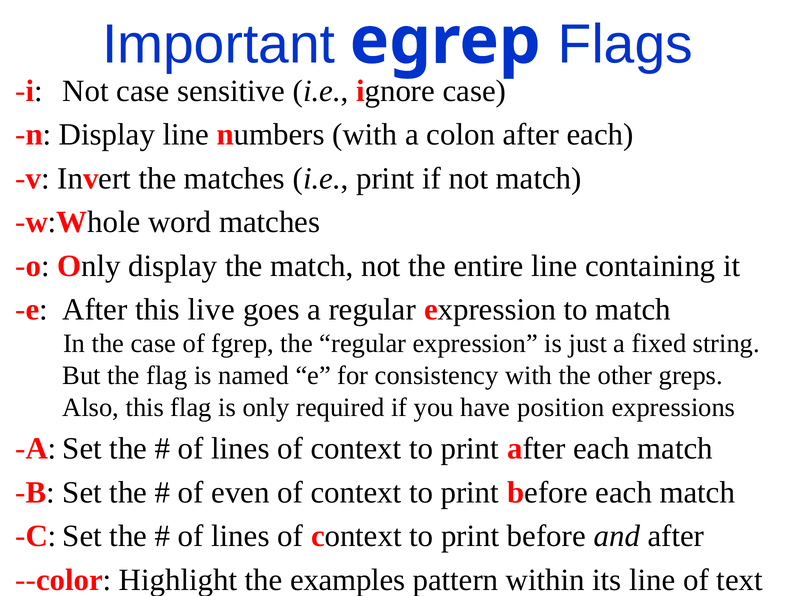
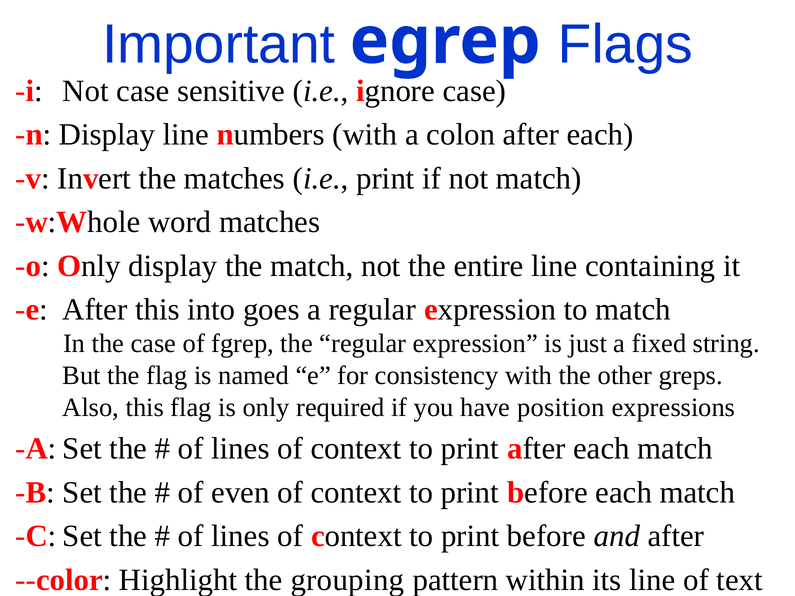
live: live -> into (211, 310)
examples: examples -> grouping (347, 580)
